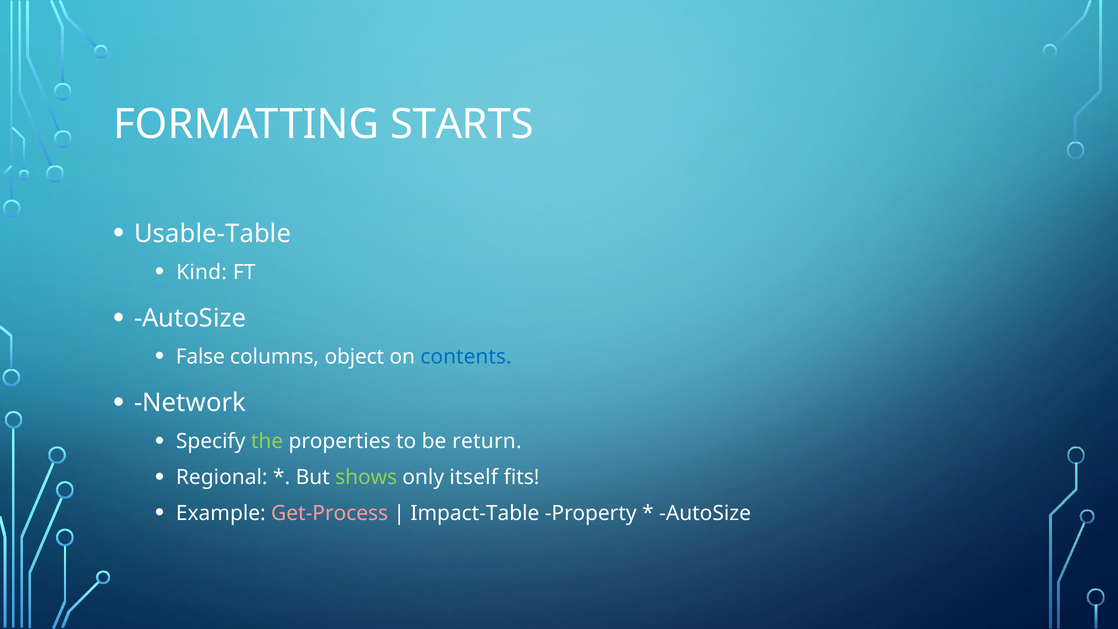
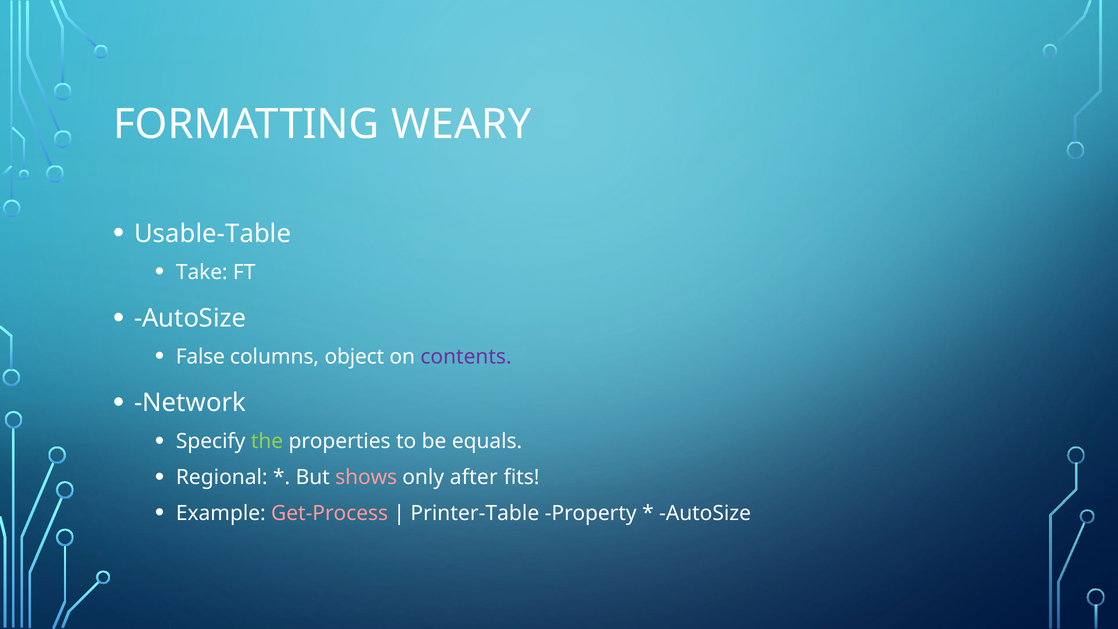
STARTS: STARTS -> WEARY (461, 124)
Kind: Kind -> Take (202, 272)
contents colour: blue -> purple (466, 357)
return: return -> equals (487, 441)
shows colour: light green -> pink (366, 477)
itself: itself -> after (474, 477)
Impact-Table: Impact-Table -> Printer-Table (475, 513)
